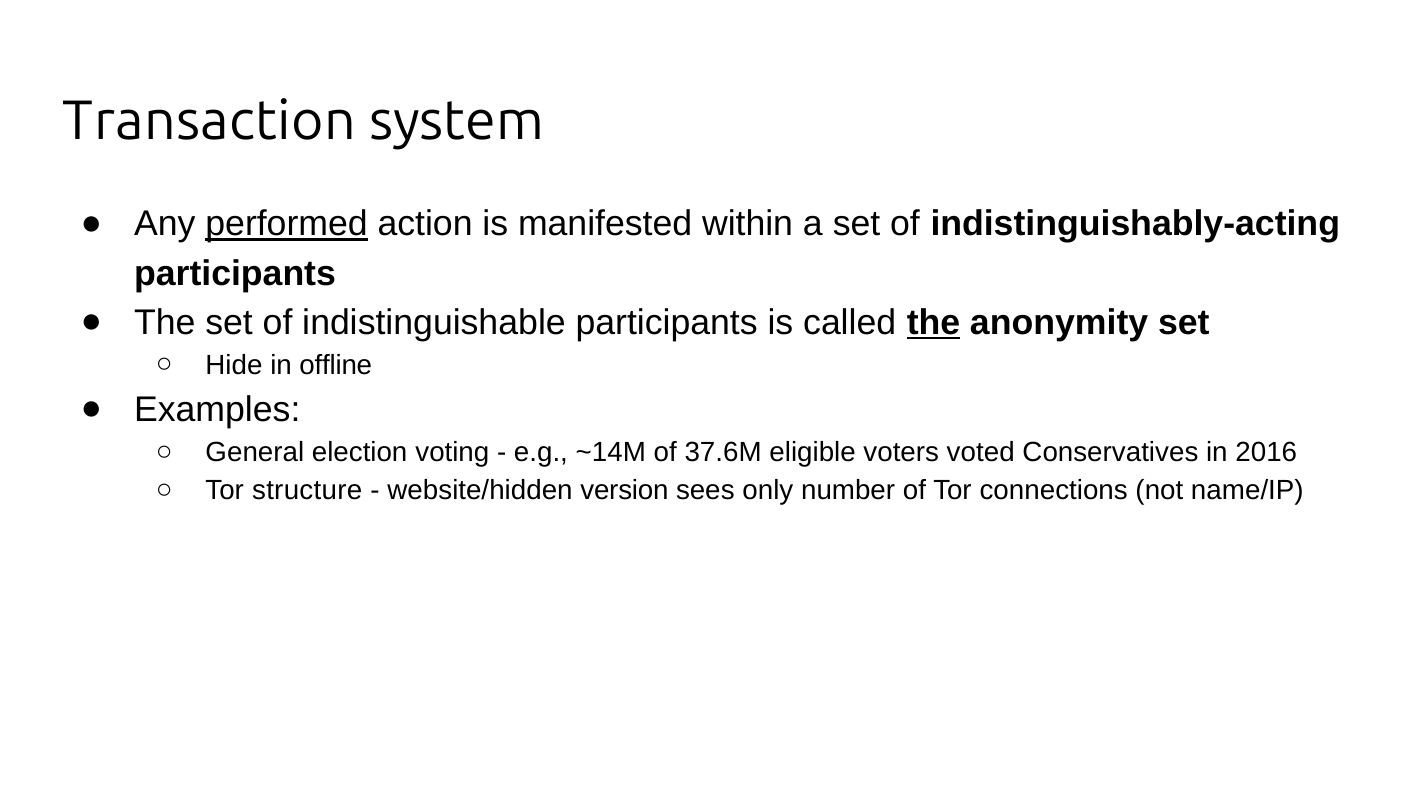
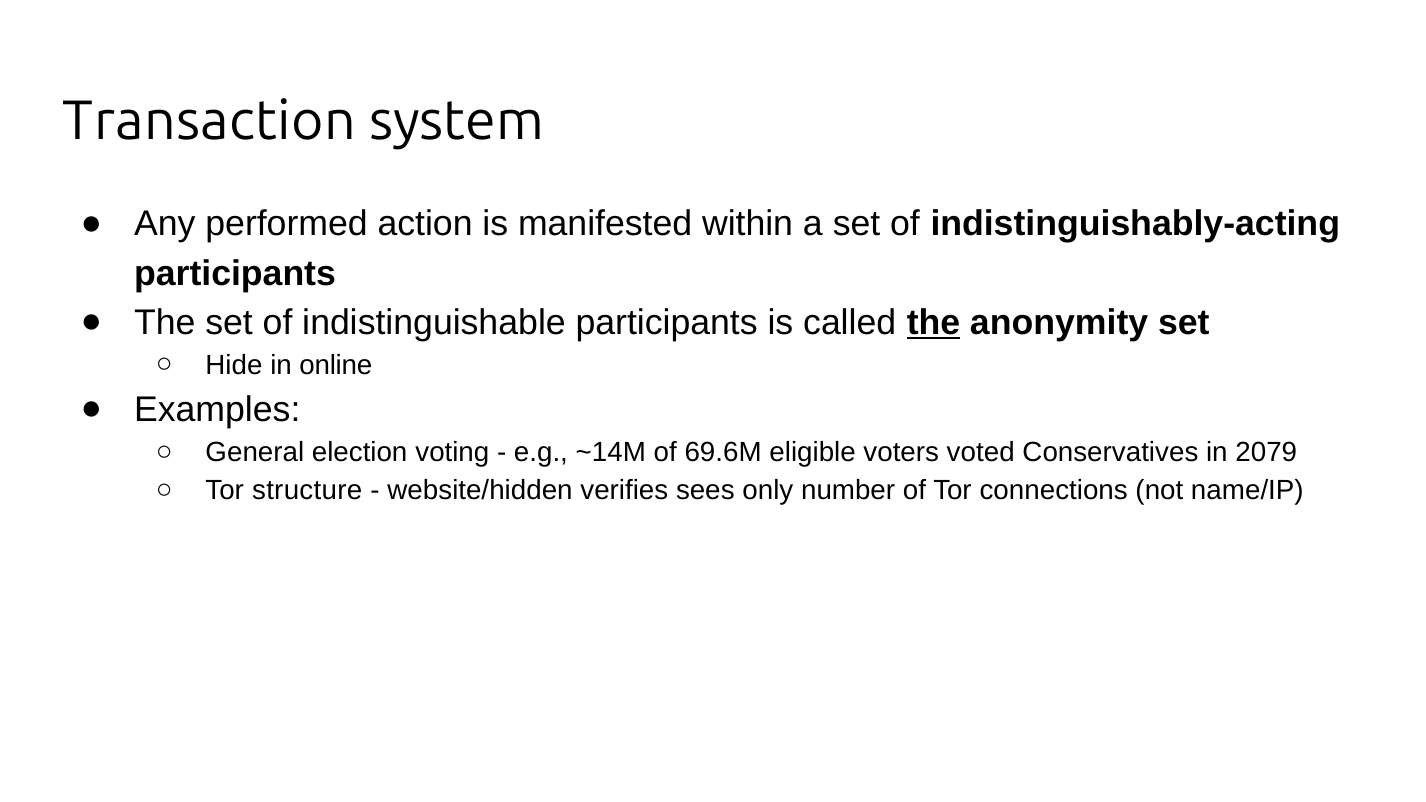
performed underline: present -> none (287, 224)
offline: offline -> online (336, 365)
37.6M: 37.6M -> 69.6M (723, 452)
2016: 2016 -> 2079 (1266, 452)
version: version -> verifies (624, 491)
